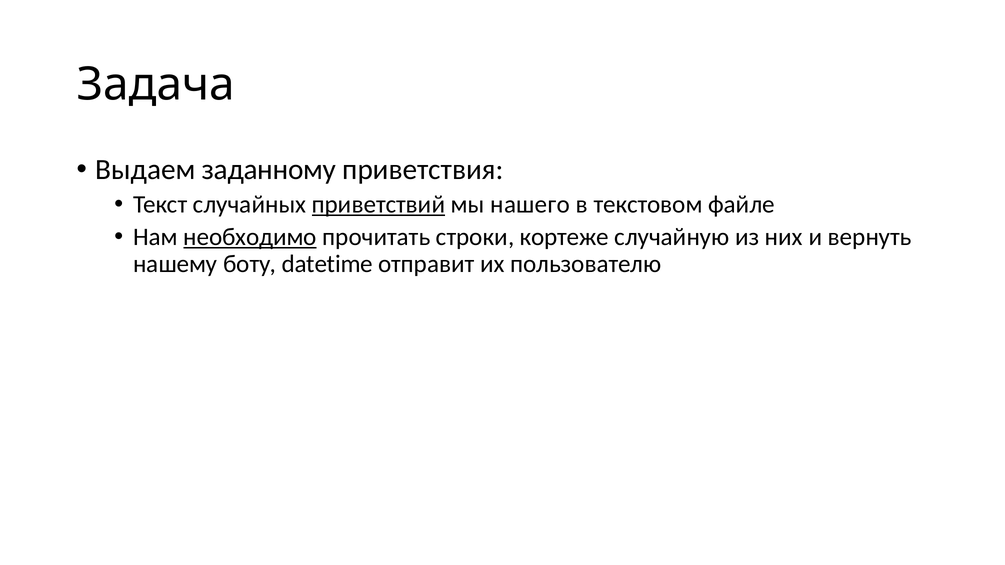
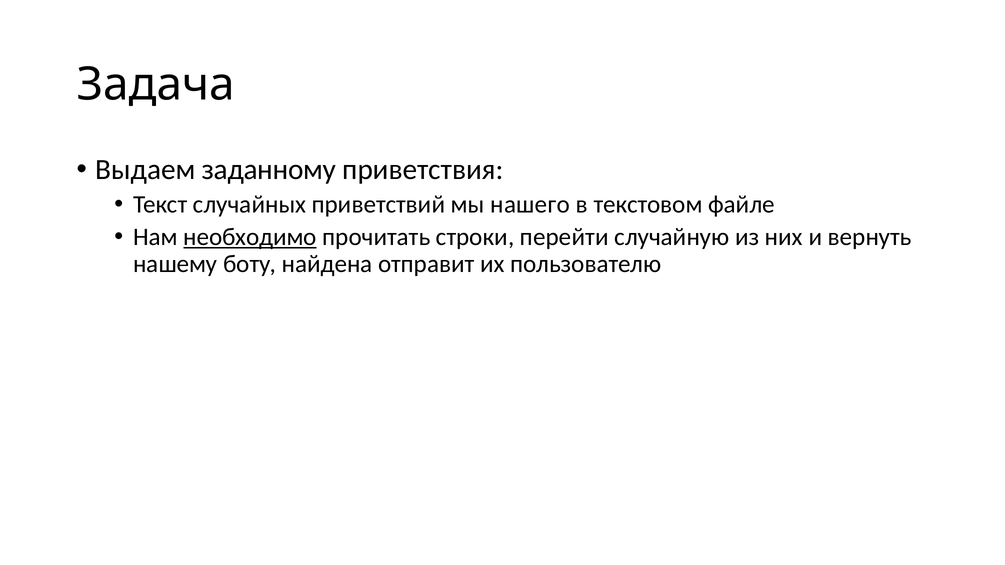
приветствий underline: present -> none (378, 205)
кортеже: кортеже -> перейти (564, 237)
datetime: datetime -> найдена (327, 264)
